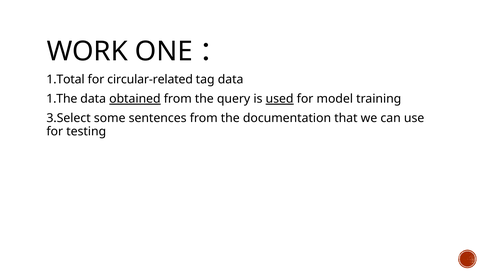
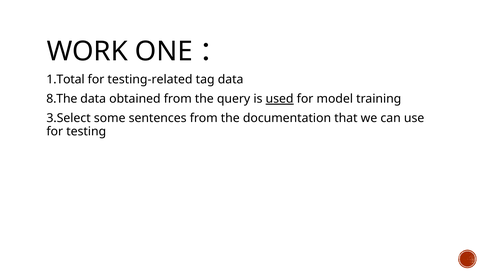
circular-related: circular-related -> testing-related (150, 80)
1.The: 1.The -> 8.The (62, 99)
obtained underline: present -> none (135, 99)
